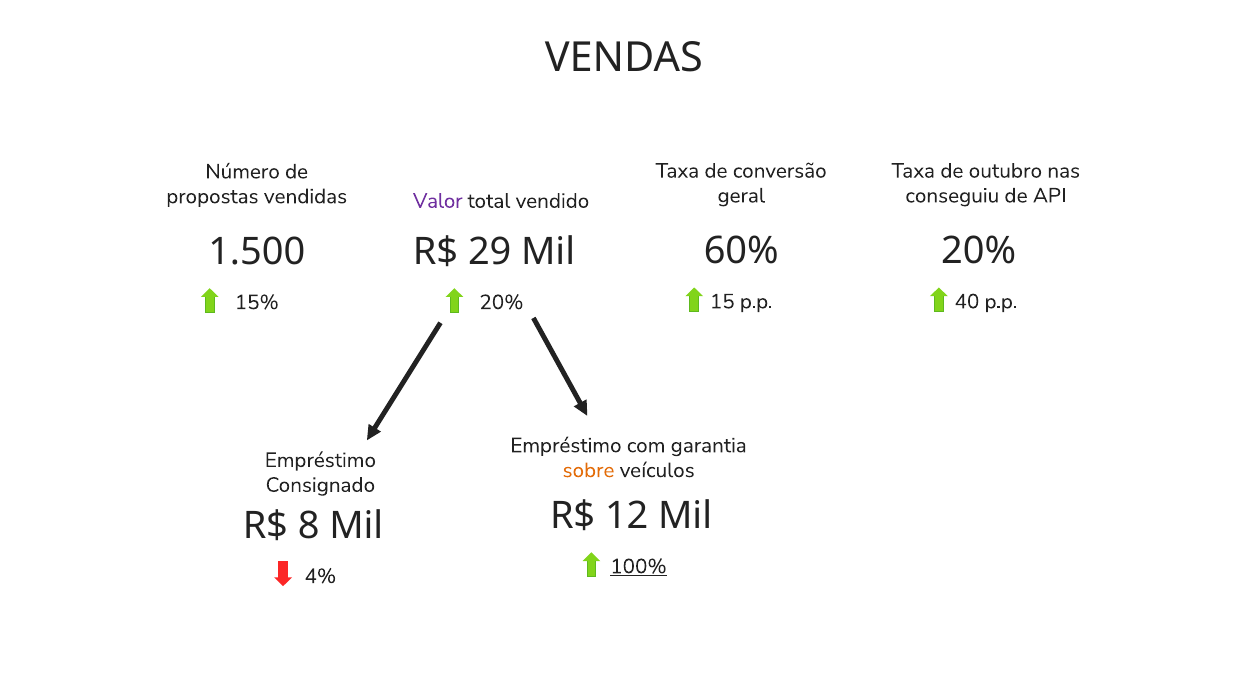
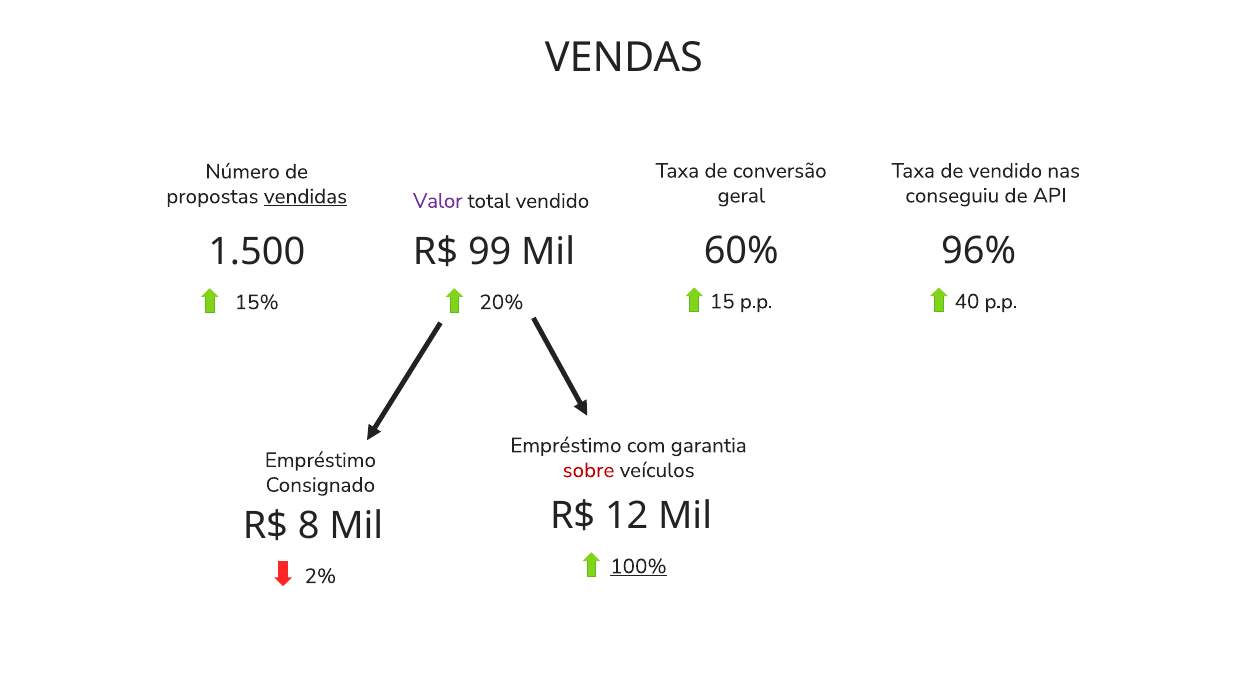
de outubro: outubro -> vendido (1005, 171)
vendidas underline: none -> present (305, 197)
20%: 20% -> 96% (979, 251)
29: 29 -> 99 (490, 252)
sobre colour: orange -> red (589, 471)
4%: 4% -> 2% (320, 577)
